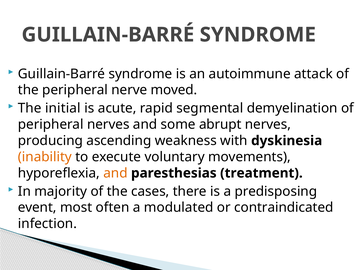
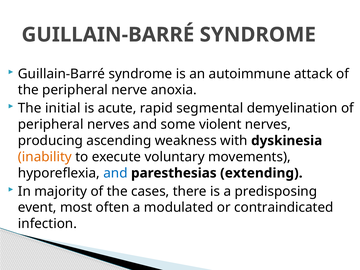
moved: moved -> anoxia (174, 90)
abrupt: abrupt -> violent (220, 124)
and colour: orange -> blue (115, 173)
treatment: treatment -> extending (261, 173)
